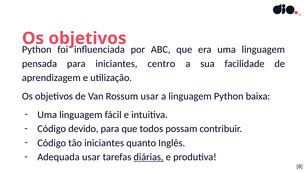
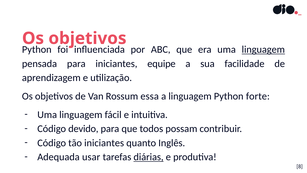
linguagem underline: none -> present (263, 49)
centro: centro -> equipe (161, 64)
Rossum usar: usar -> essa (150, 96)
baixa: baixa -> forte (258, 96)
